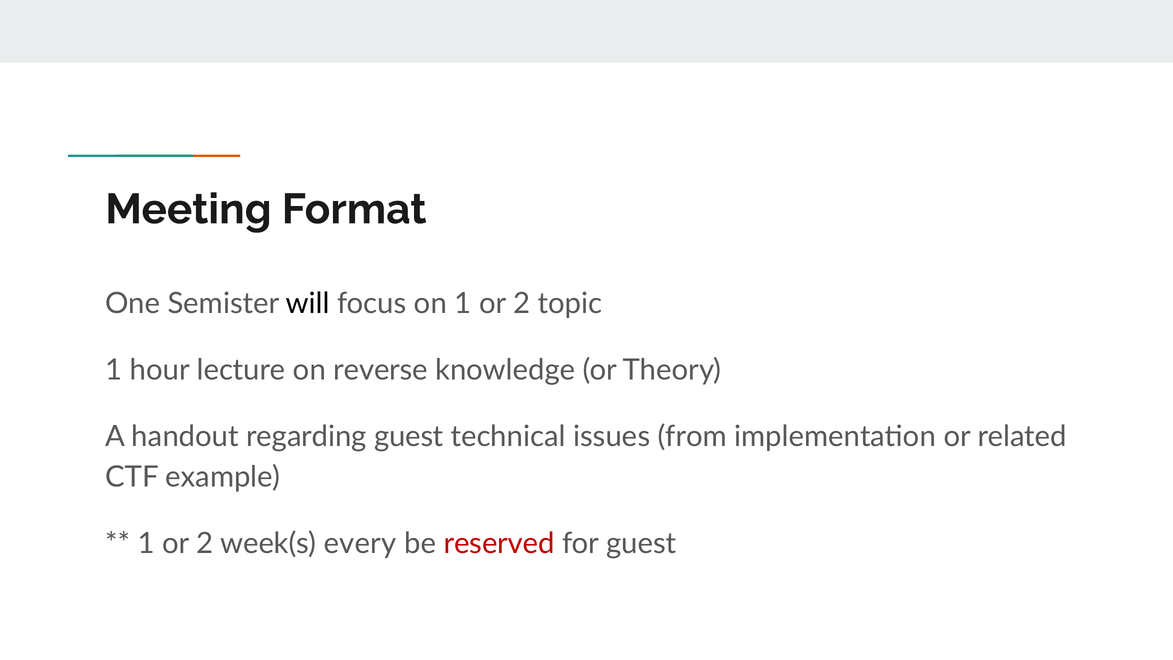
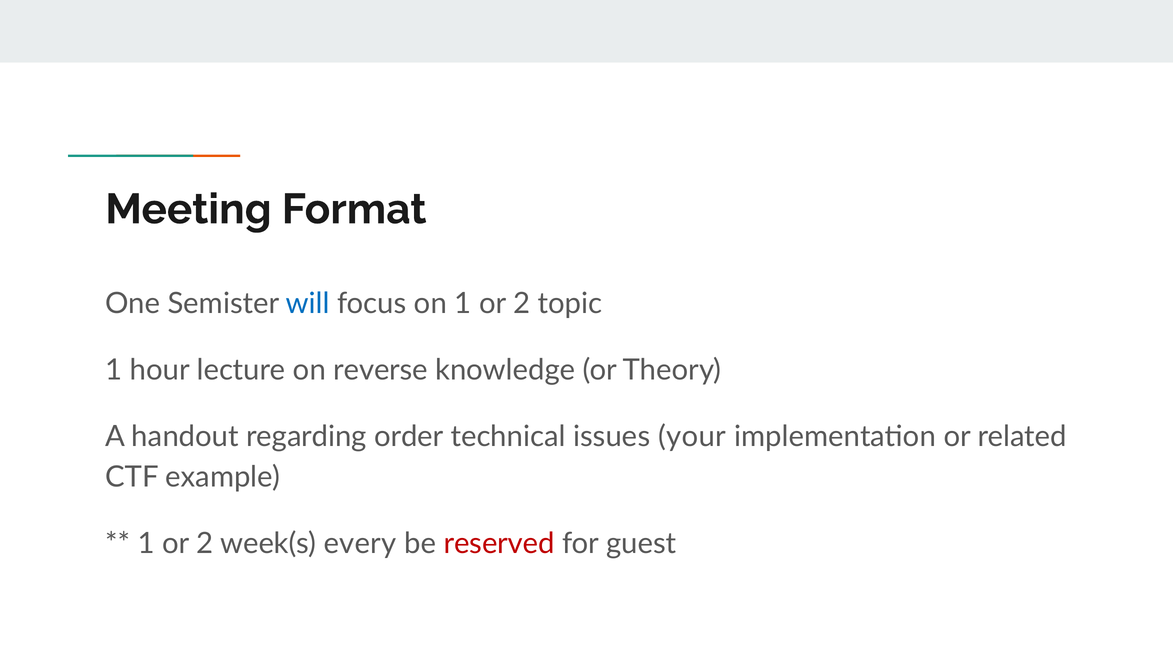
will colour: black -> blue (308, 303)
regarding guest: guest -> order (409, 436)
from: from -> your (692, 436)
